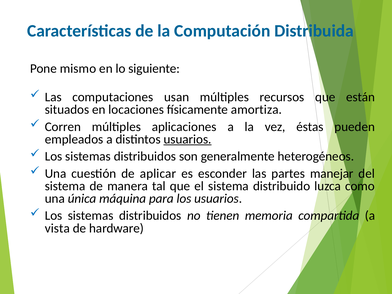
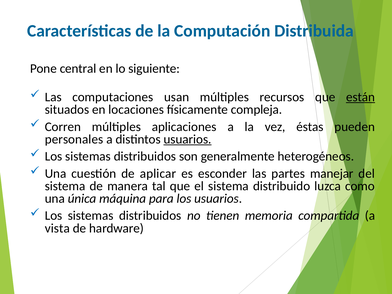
mismo: mismo -> central (78, 69)
están underline: none -> present (361, 97)
amortiza: amortiza -> compleja (257, 110)
empleados: empleados -> personales (74, 139)
